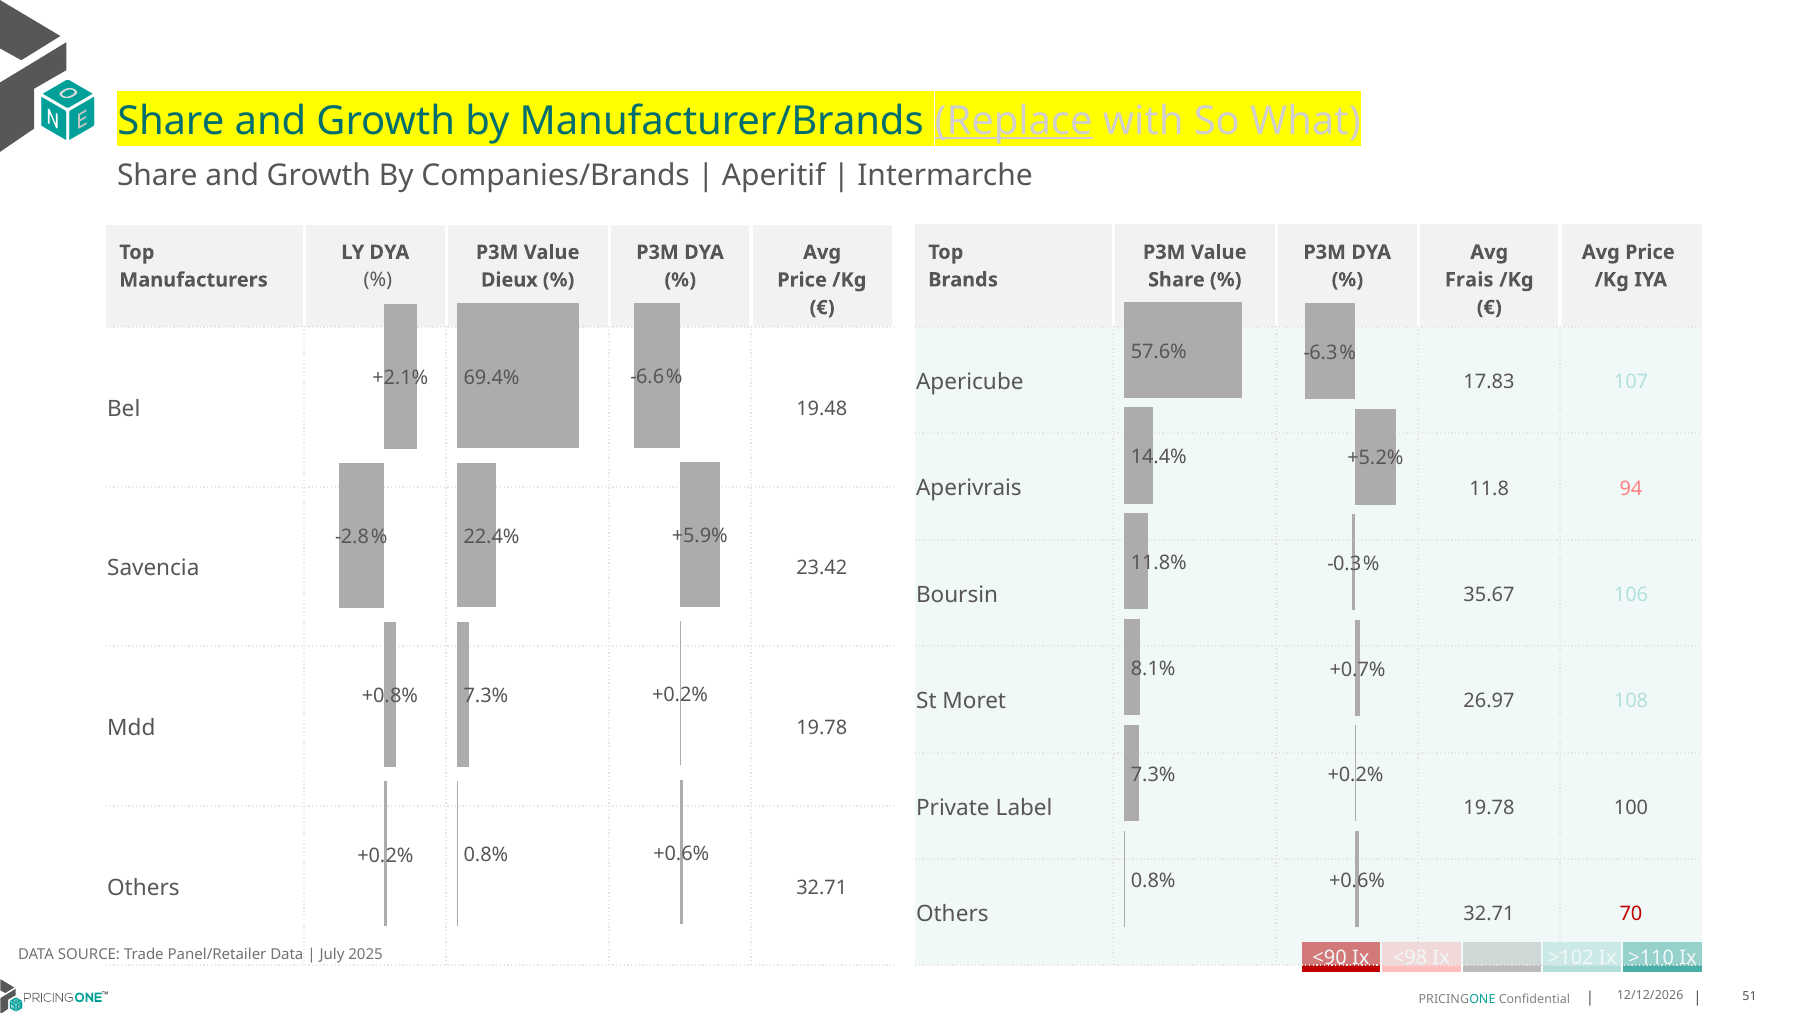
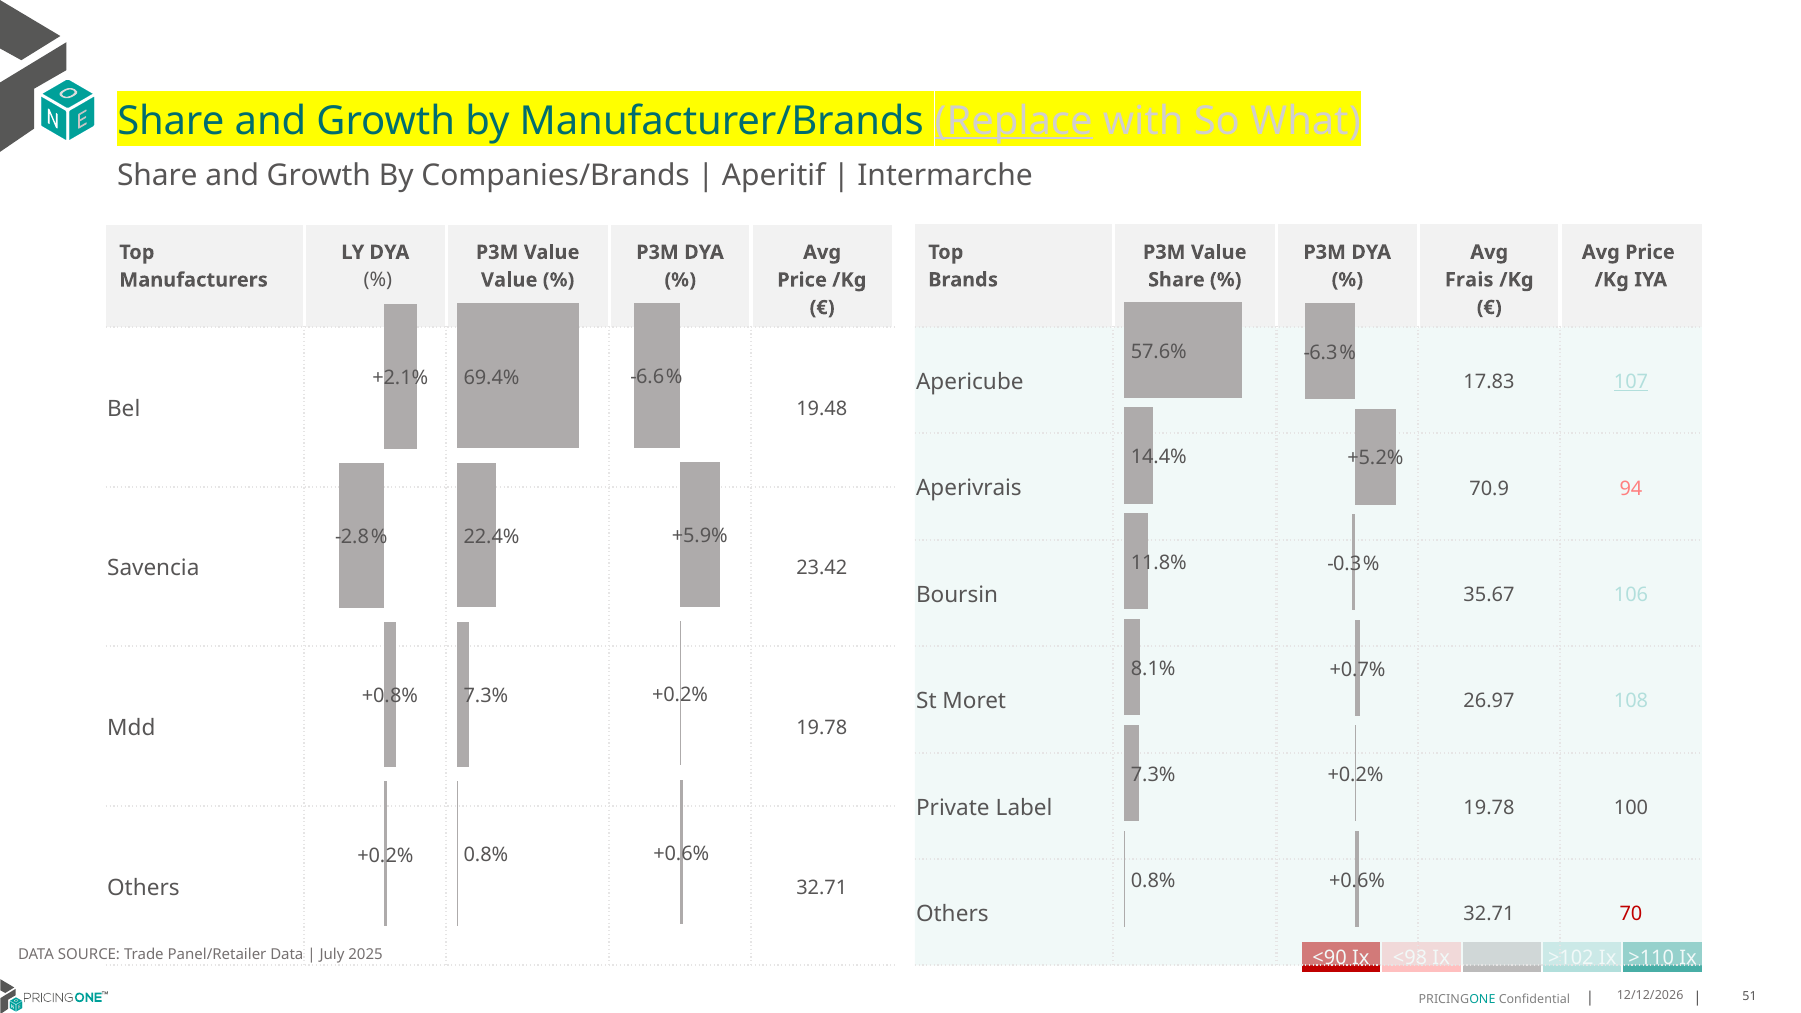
Dieux: Dieux -> Value (509, 280)
107 underline: none -> present (1631, 382)
11.8: 11.8 -> 70.9 (1489, 488)
